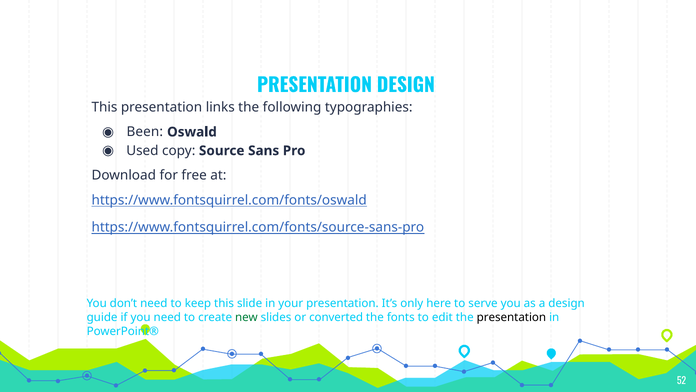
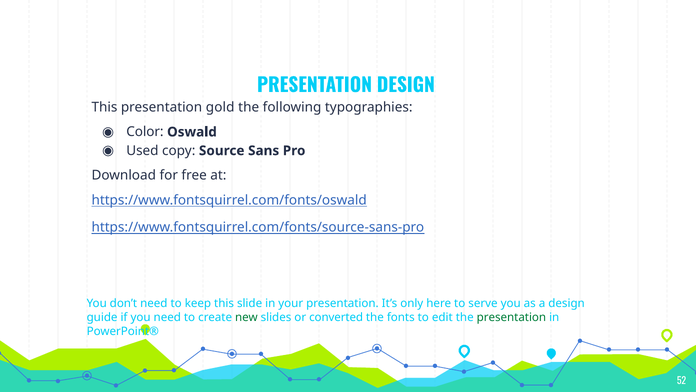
links: links -> gold (220, 107)
Been: Been -> Color (145, 132)
presentation colour: black -> green (511, 317)
